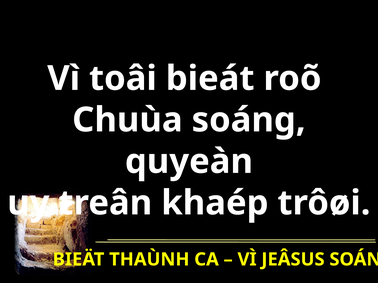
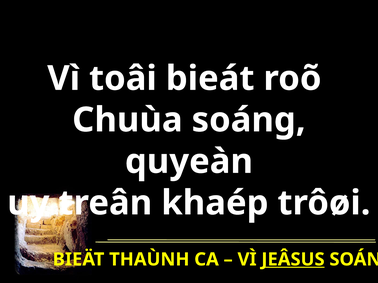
JEÂSUS underline: none -> present (293, 260)
